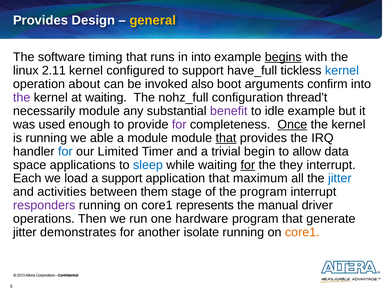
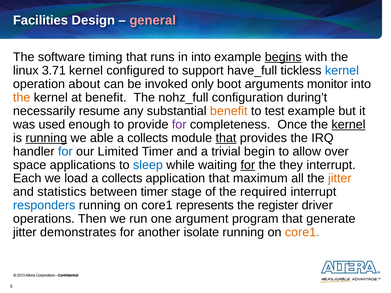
Provides: Provides -> Facilities (41, 20)
general colour: yellow -> pink (153, 20)
2.11: 2.11 -> 3.71 (54, 71)
also: also -> only (202, 84)
confirm: confirm -> monitor (327, 84)
the colour: purple -> orange (22, 98)
at waiting: waiting -> benefit (106, 98)
thread’t: thread’t -> during’t (307, 98)
necessarily module: module -> resume (99, 111)
benefit colour: purple -> orange (229, 111)
idle: idle -> test (275, 111)
Once underline: present -> none (292, 125)
kernel underline: none -> present (349, 125)
running underline: none -> present (46, 138)
module: module -> collects (148, 138)
data: data -> over (337, 152)
load a support: support -> collects (122, 179)
jitter colour: blue -> orange (340, 179)
activities: activities -> statistics (62, 192)
between them: them -> timer (154, 192)
the program: program -> required (263, 192)
responders colour: purple -> blue (44, 205)
manual: manual -> register (278, 205)
hardware: hardware -> argument (202, 219)
